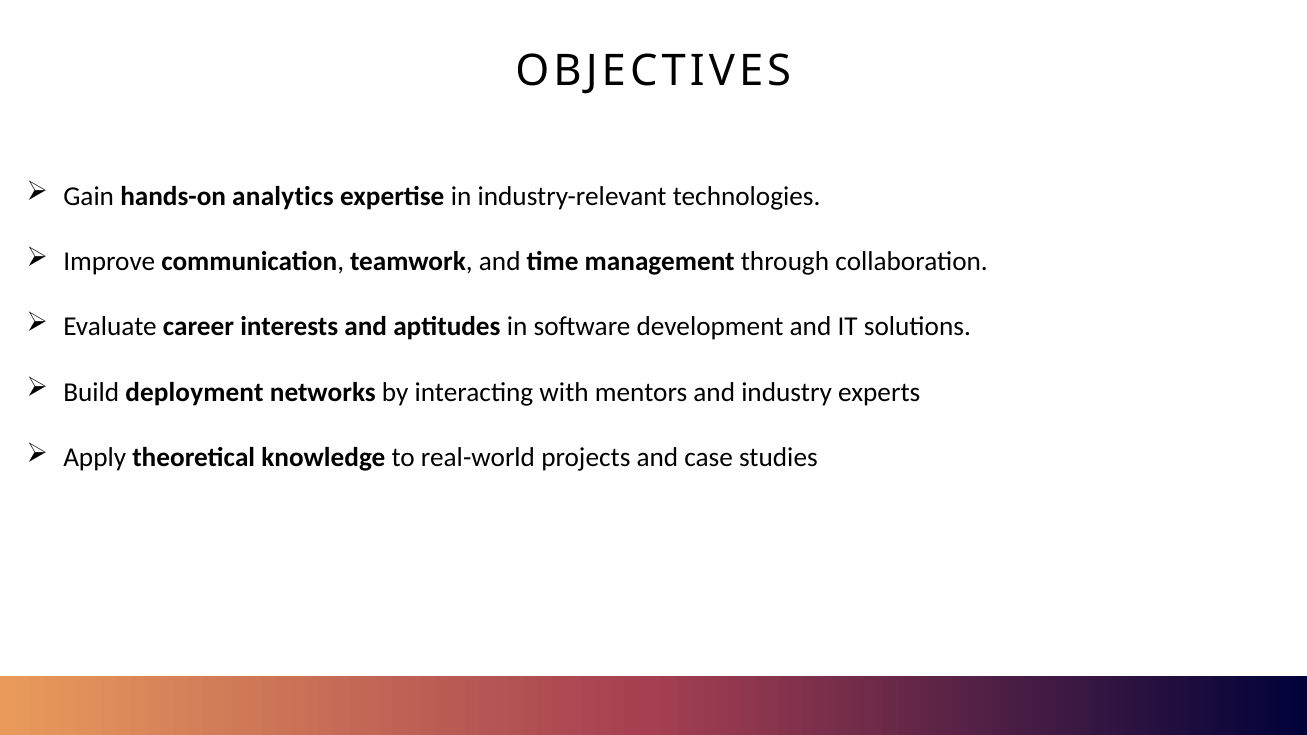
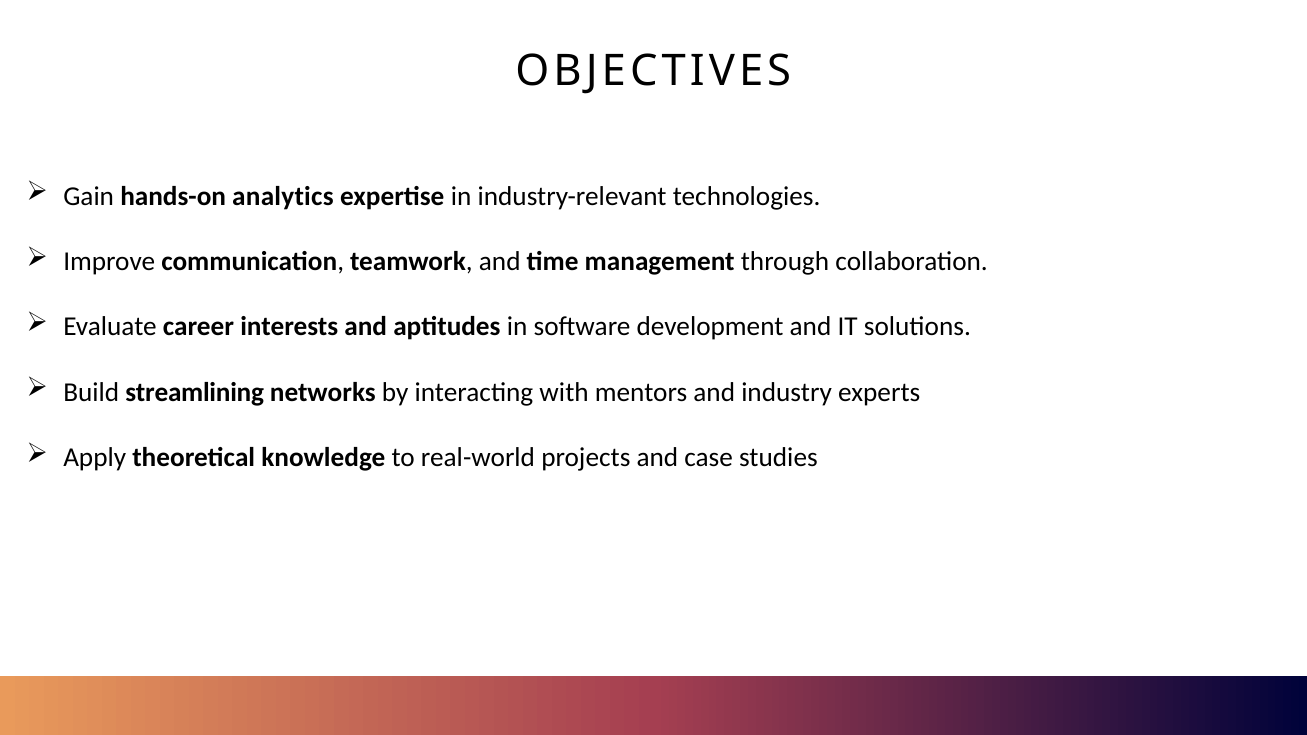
deployment: deployment -> streamlining (195, 392)
